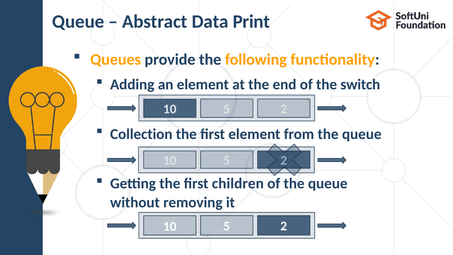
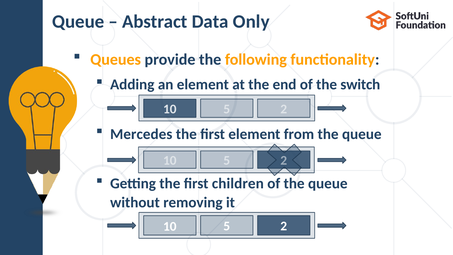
Print: Print -> Only (251, 21)
Collection: Collection -> Mercedes (141, 134)
